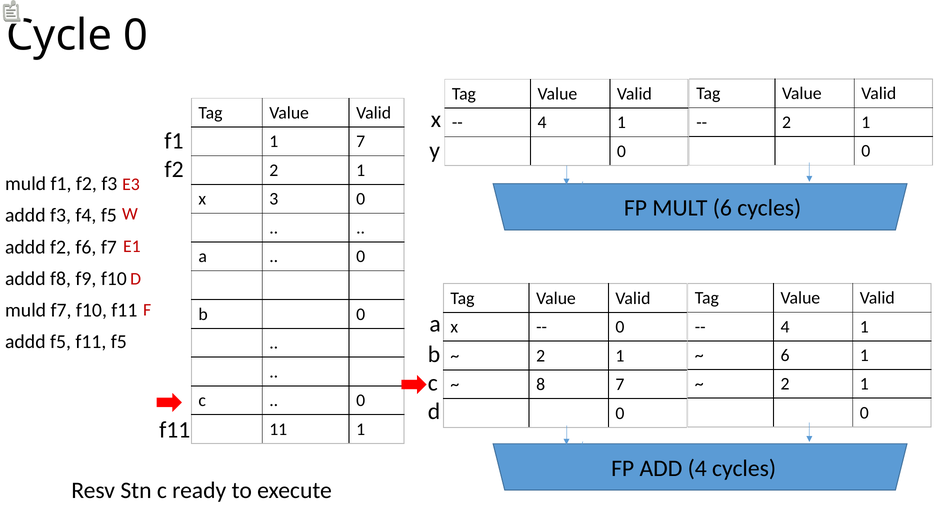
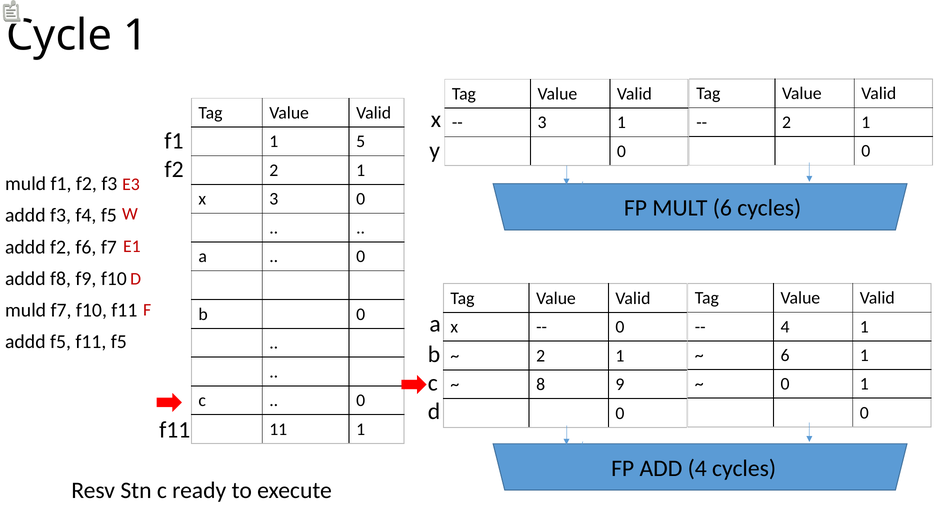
Cycle 0: 0 -> 1 (136, 36)
4: 4 -> 3 (542, 123)
1 7: 7 -> 5 (361, 142)
2: 2 -> 0 (785, 384)
8 7: 7 -> 9 (620, 385)
